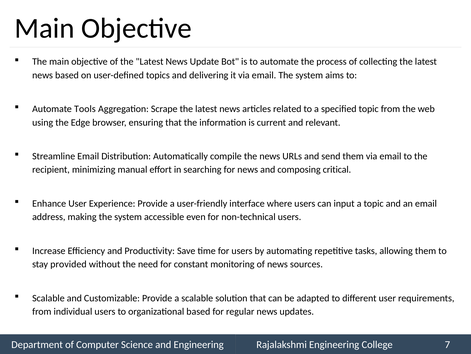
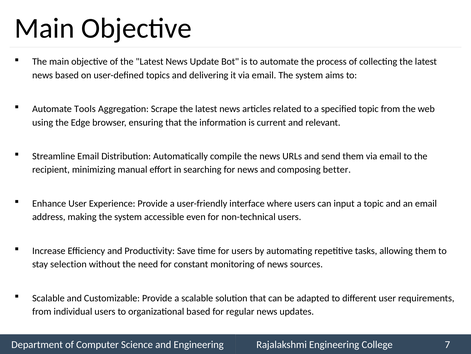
critical: critical -> better (337, 169)
provided: provided -> selection (68, 264)
